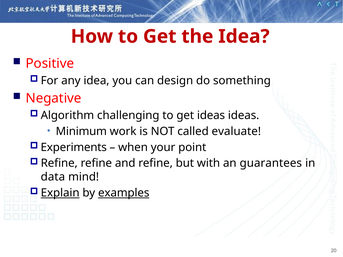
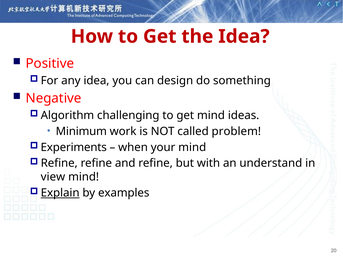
get ideas: ideas -> mind (211, 115)
evaluate: evaluate -> problem (236, 131)
your point: point -> mind (192, 147)
guarantees: guarantees -> understand (271, 163)
data: data -> view (53, 177)
examples underline: present -> none (124, 193)
